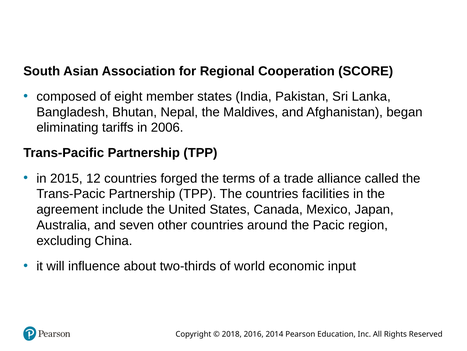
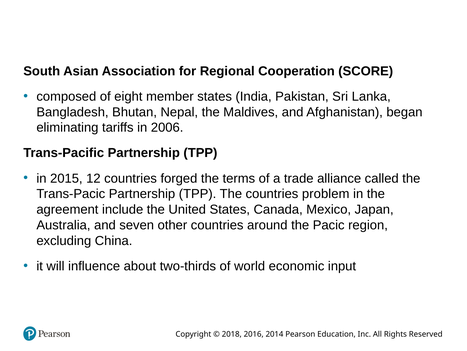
facilities: facilities -> problem (326, 194)
